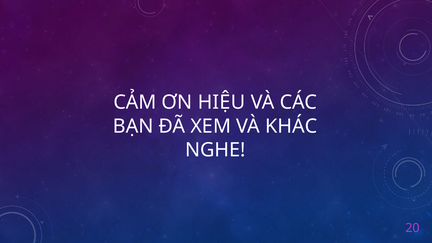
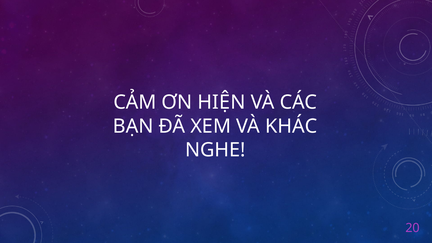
HIỆU: HIỆU -> HIỆN (221, 102)
